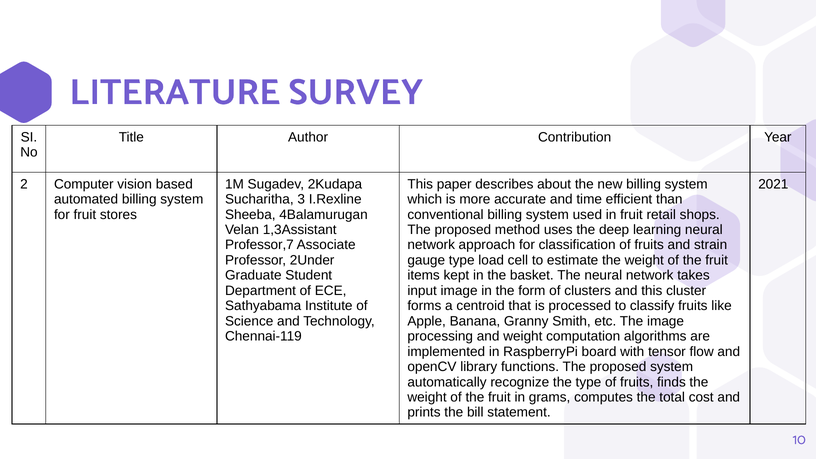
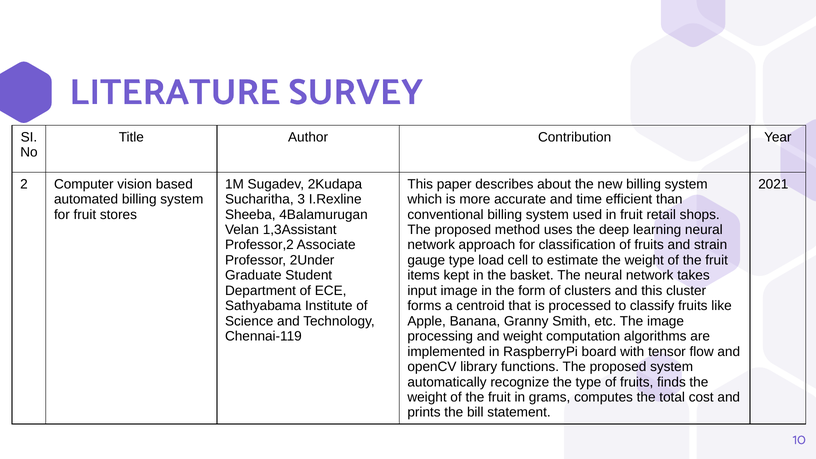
Professor,7: Professor,7 -> Professor,2 (259, 245)
